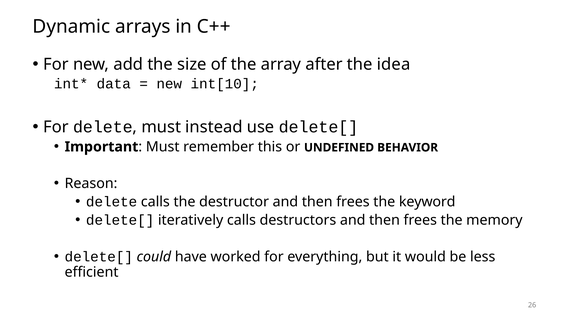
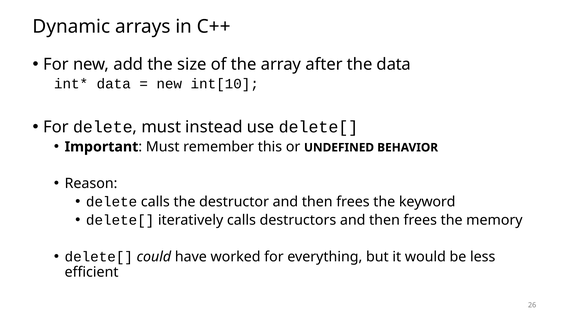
the idea: idea -> data (394, 64)
